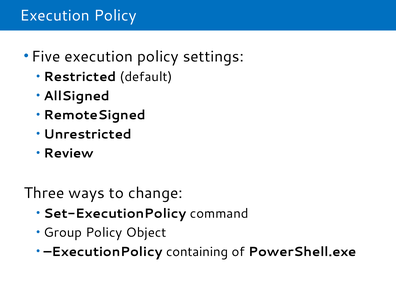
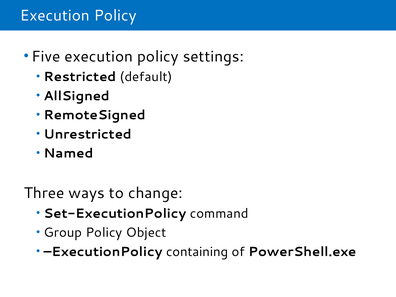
Review: Review -> Named (69, 153)
